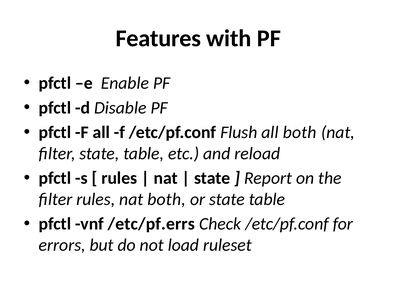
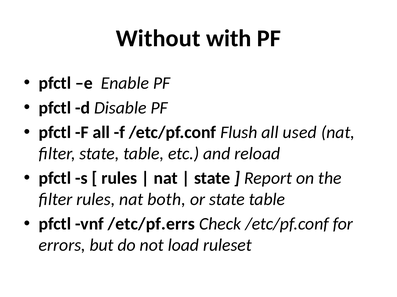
Features: Features -> Without (158, 38)
all both: both -> used (300, 133)
